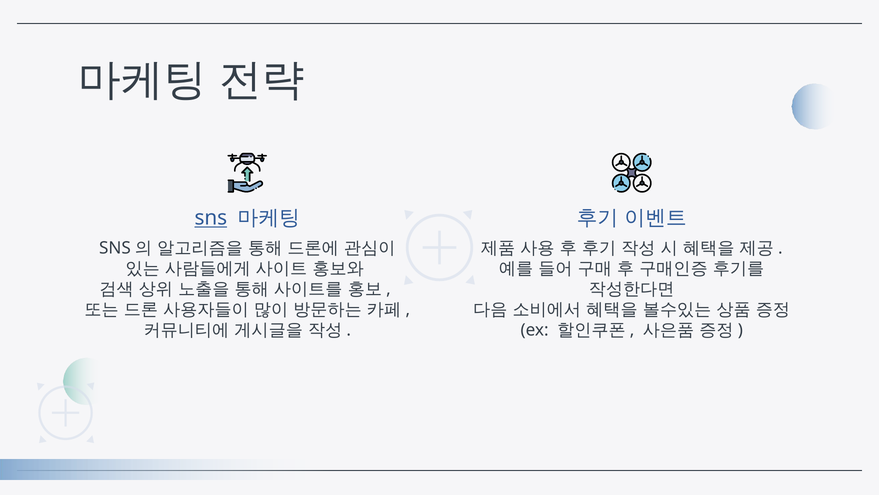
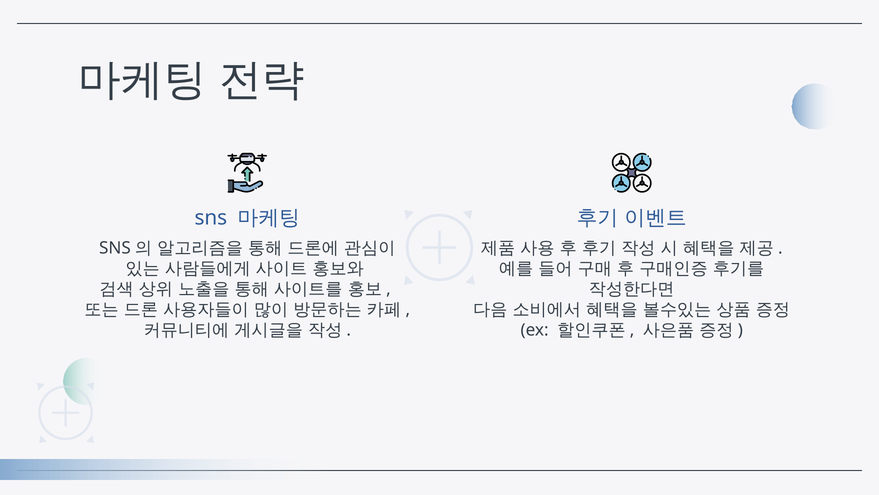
sns underline: present -> none (211, 218)
